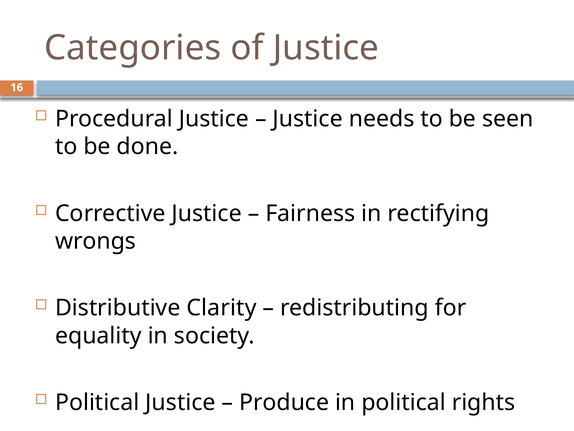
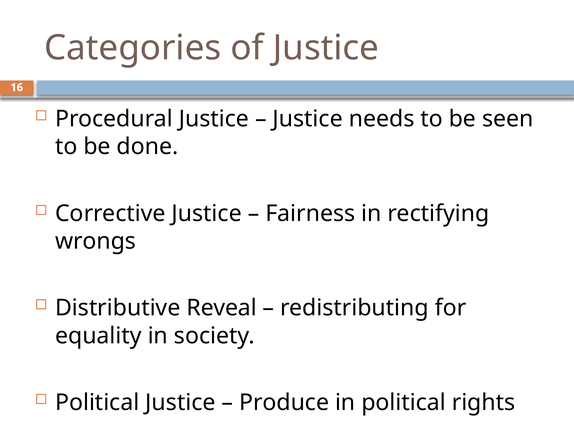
Clarity: Clarity -> Reveal (222, 308)
